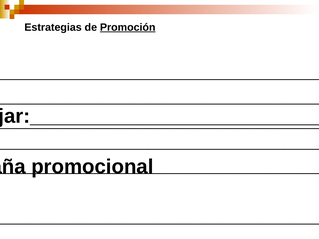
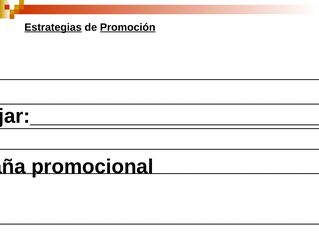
Estrategias underline: none -> present (53, 27)
